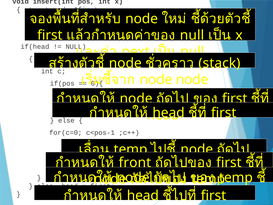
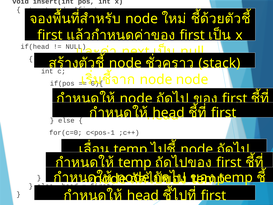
null: null -> first (192, 35)
front: front -> temp (135, 162)
